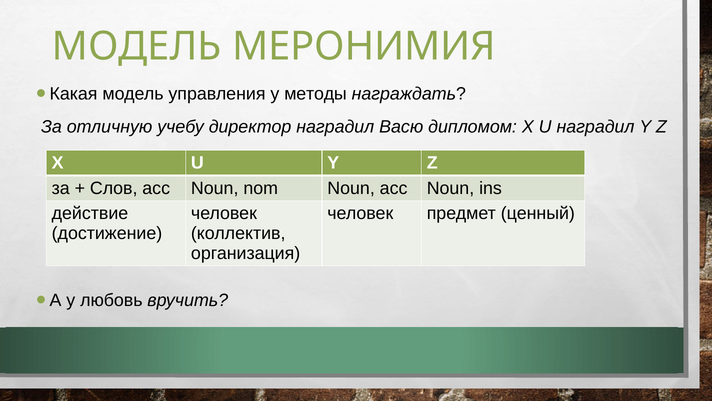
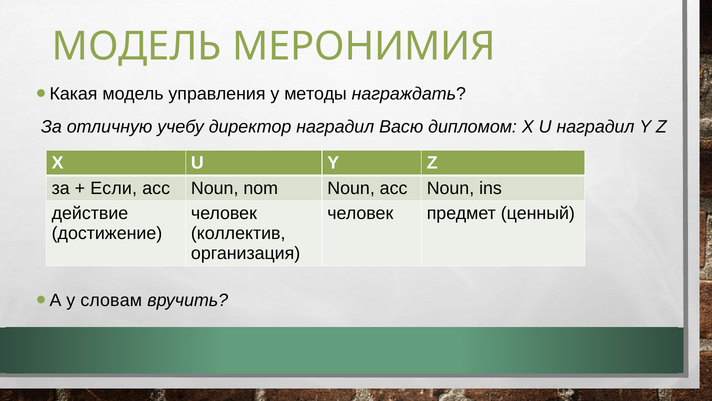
Слов: Слов -> Если (114, 188)
любовь: любовь -> словам (111, 300)
